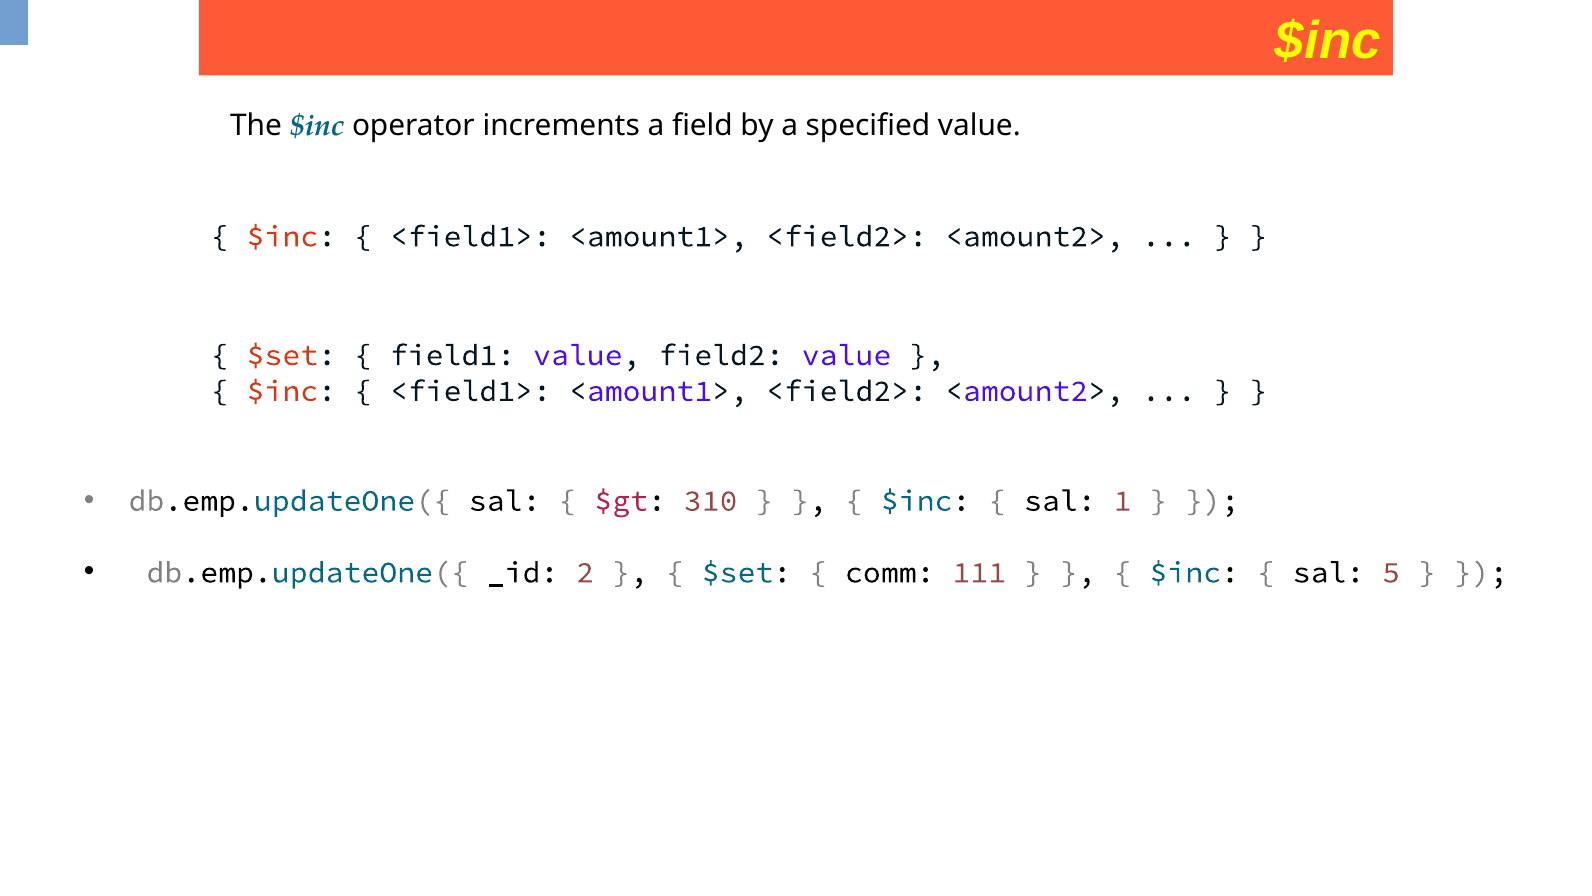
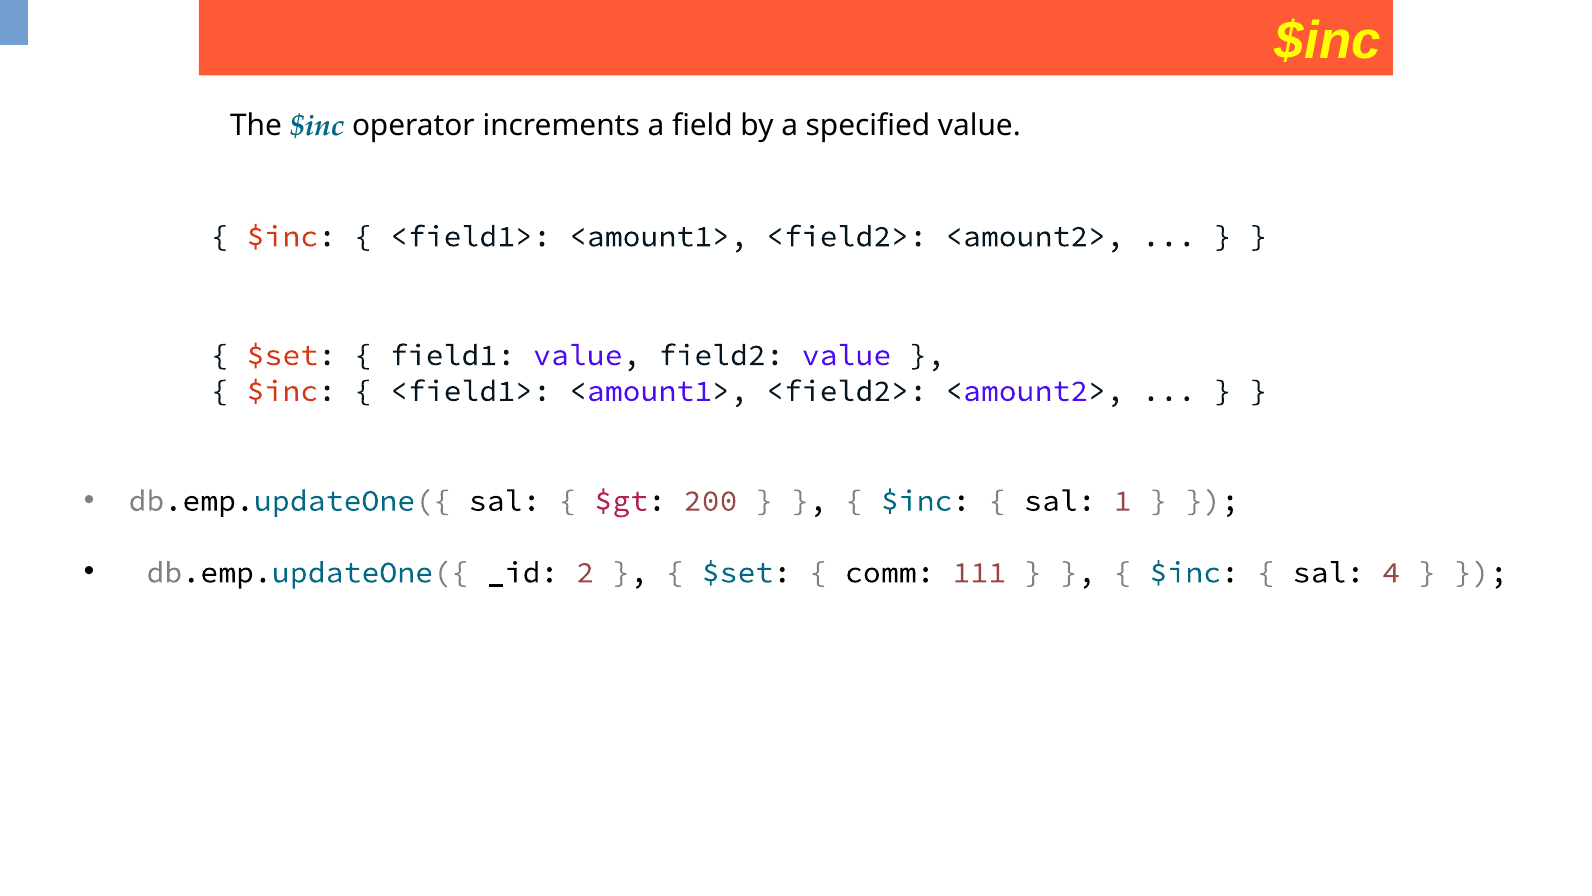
310: 310 -> 200 (711, 501)
5: 5 -> 4 (1391, 572)
